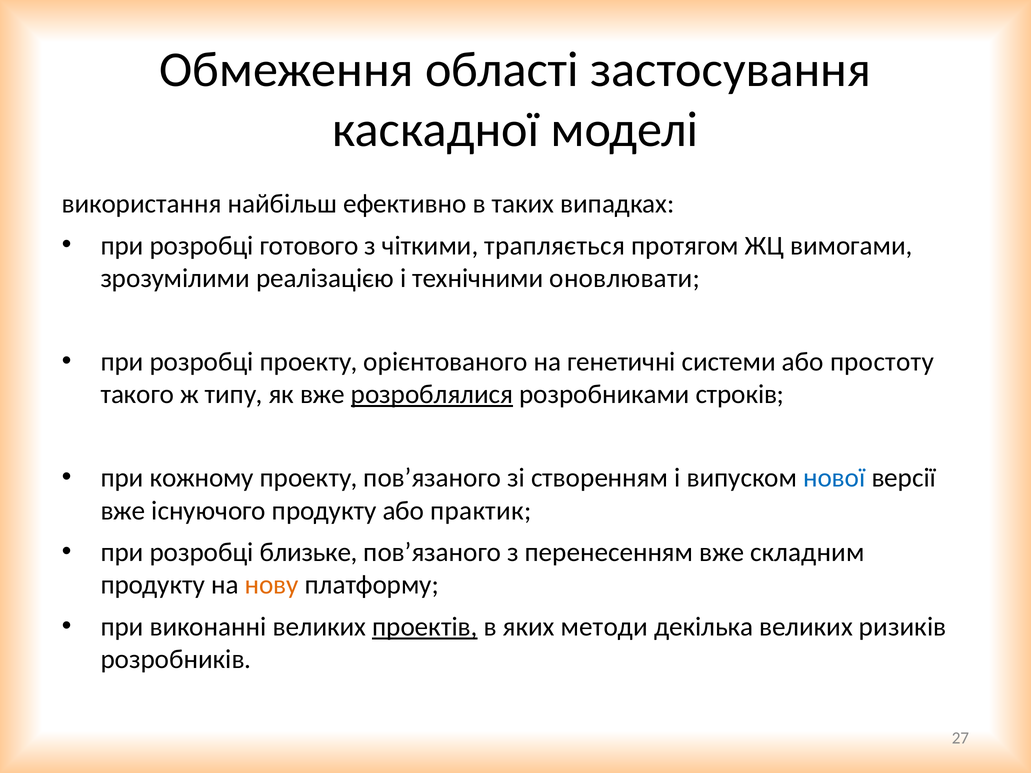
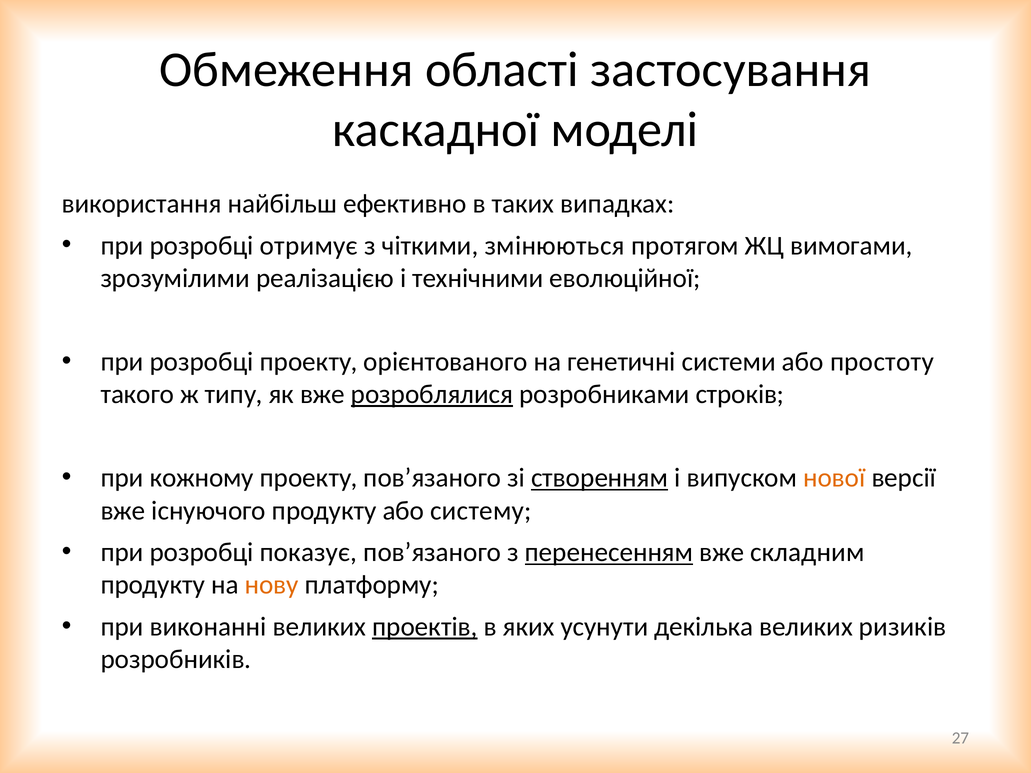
готового: готового -> отримує (309, 246)
трапляється: трапляється -> змінюються (555, 246)
оновлювати: оновлювати -> еволюційної (625, 278)
створенням underline: none -> present (600, 478)
нової colour: blue -> orange (834, 478)
практик: практик -> систему (481, 511)
близьке: близьке -> показує (308, 553)
перенесенням underline: none -> present (609, 553)
методи: методи -> усунути (604, 627)
